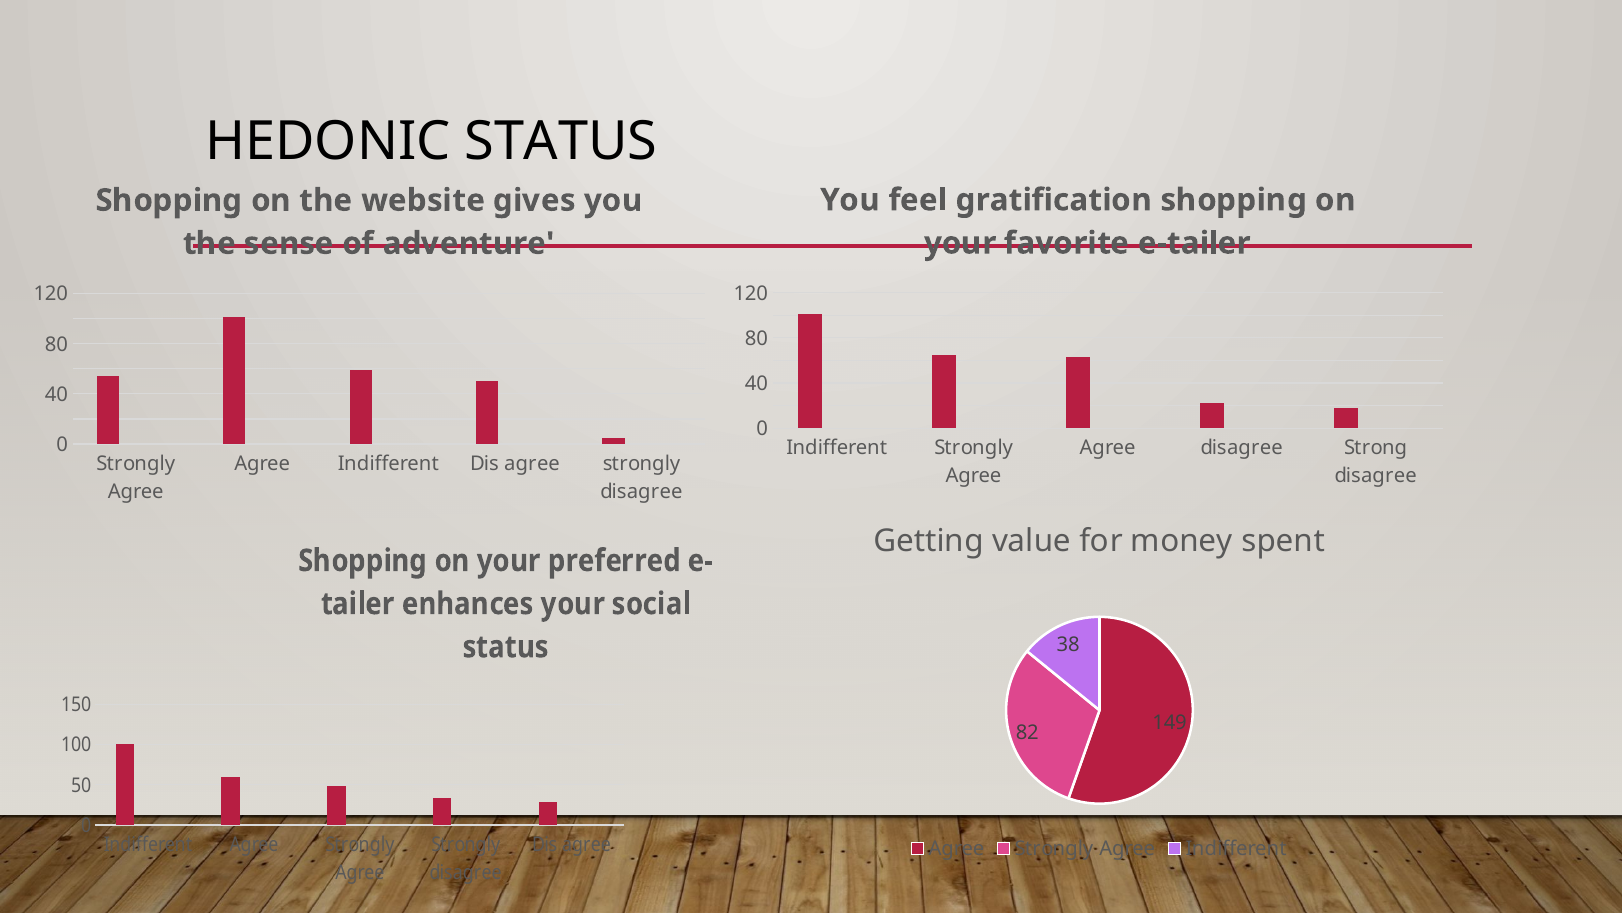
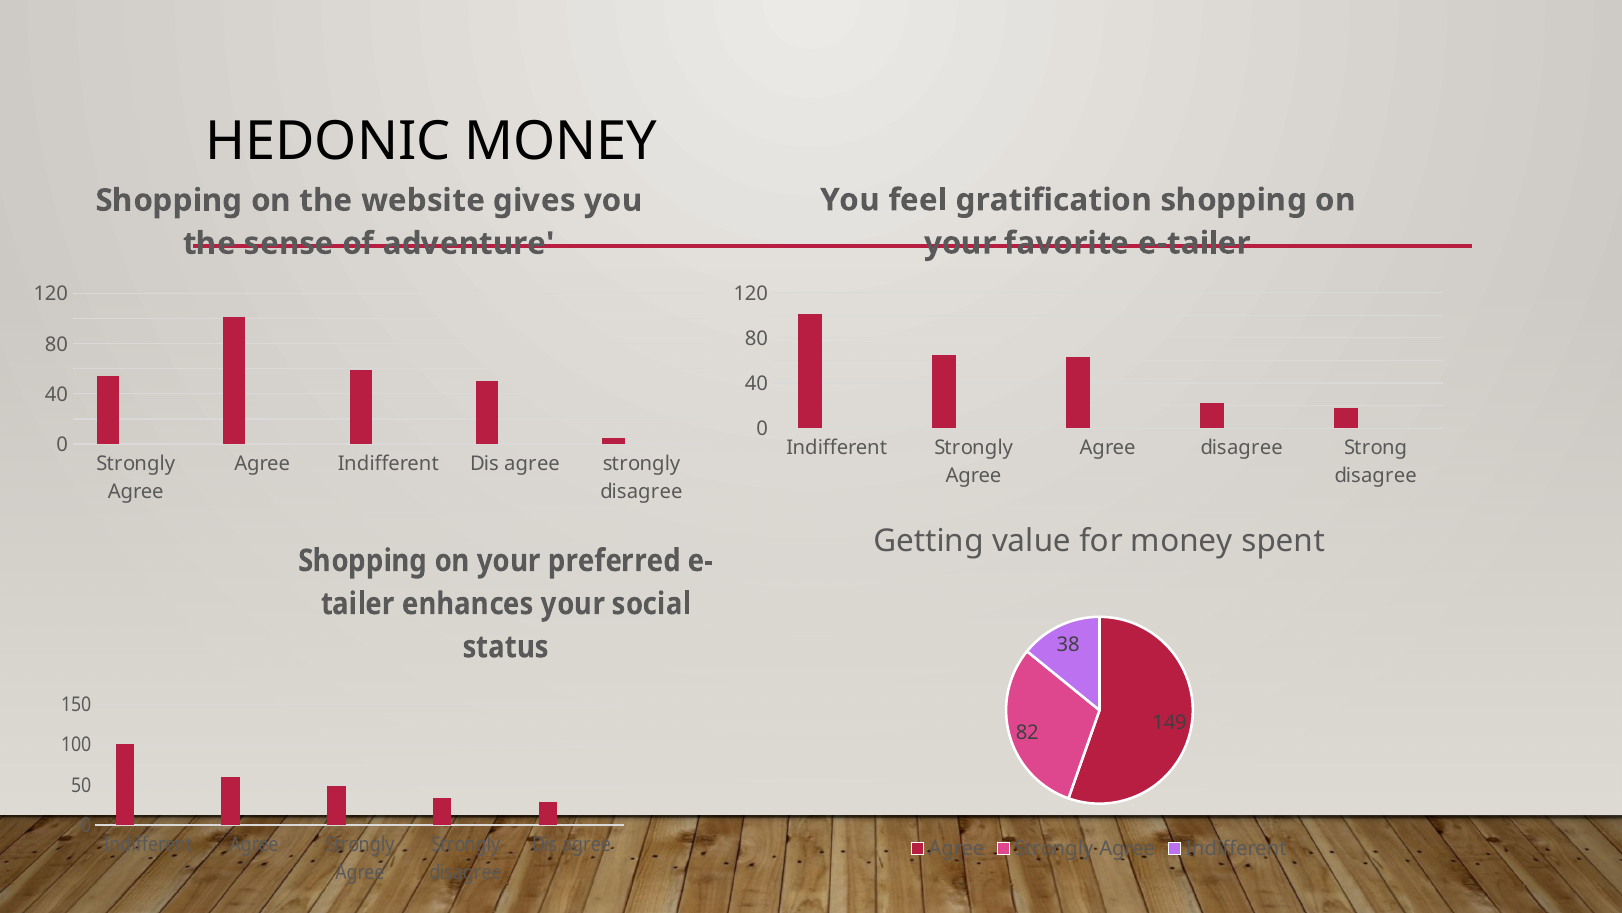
HEDONIC STATUS: STATUS -> MONEY (561, 142)
